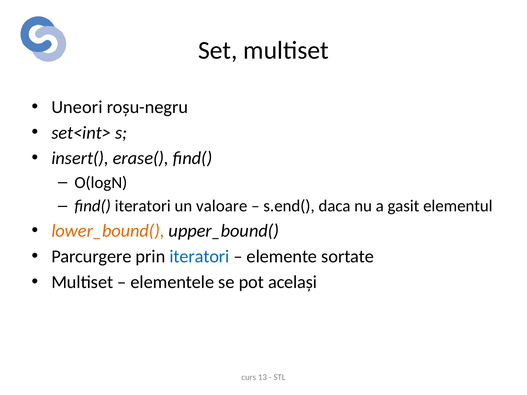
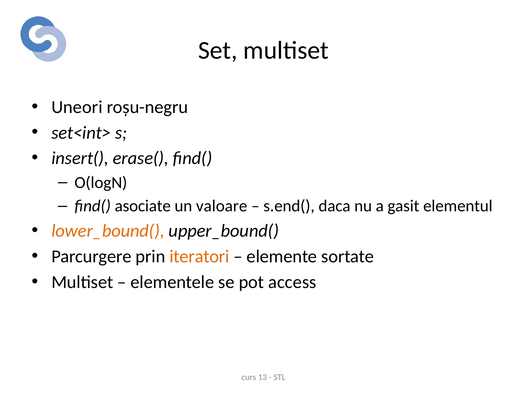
find( iteratori: iteratori -> asociate (143, 206)
iteratori colour: blue -> orange (199, 257)
același: același -> access (292, 282)
